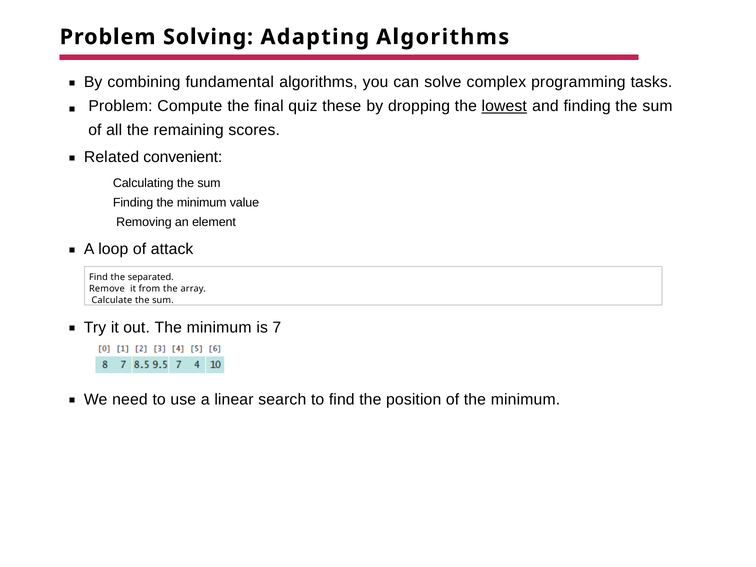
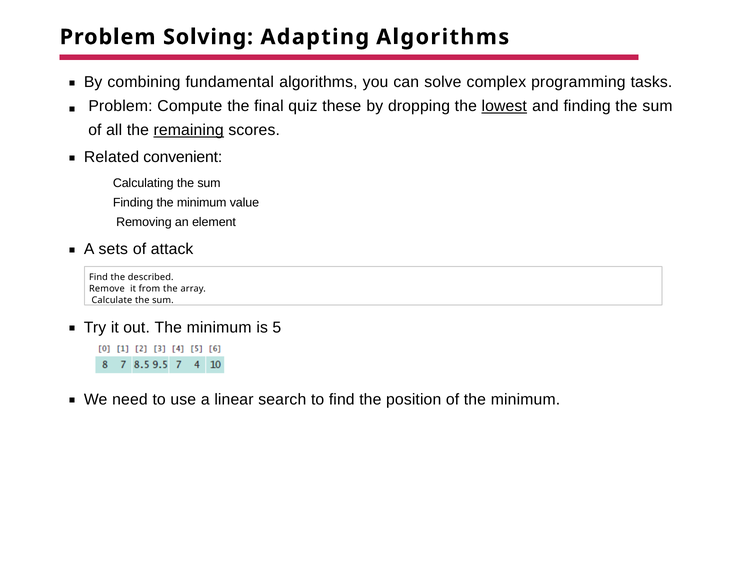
remaining underline: none -> present (189, 130)
loop: loop -> sets (113, 249)
separated: separated -> described (151, 277)
7: 7 -> 5 (277, 328)
